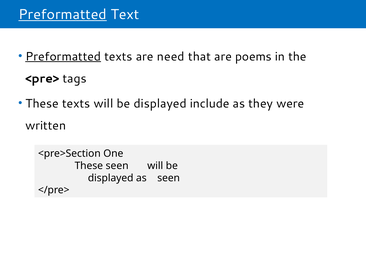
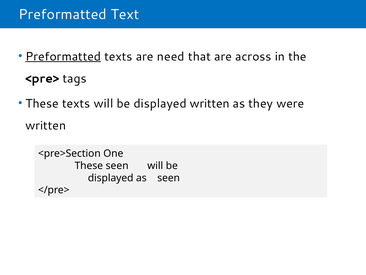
Preformatted underline: present -> none (63, 14)
poems: poems -> across (253, 56)
displayed include: include -> written (210, 103)
